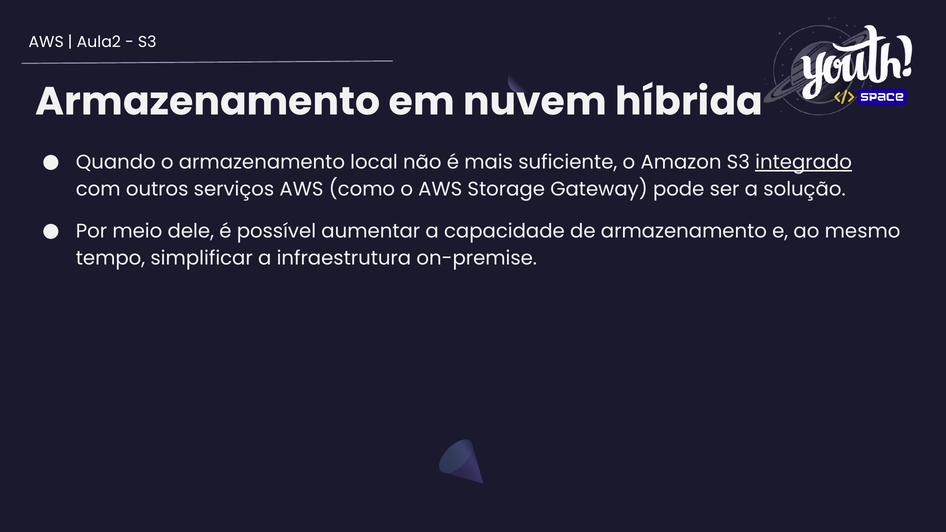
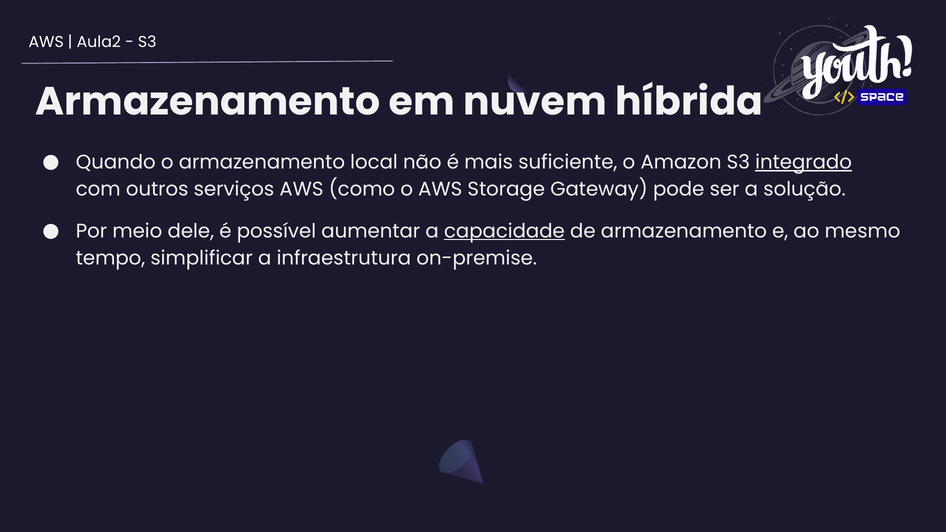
capacidade underline: none -> present (504, 231)
